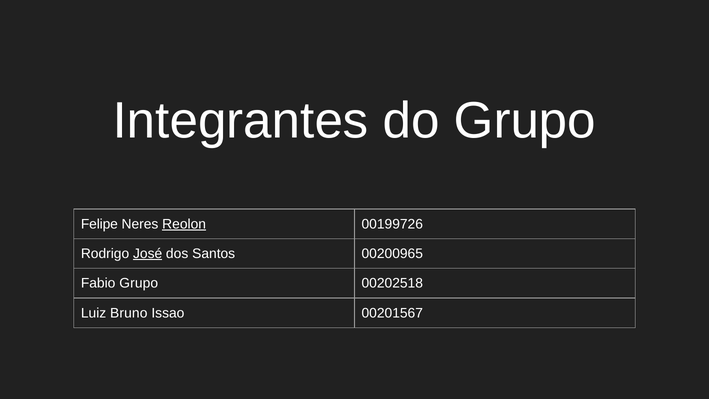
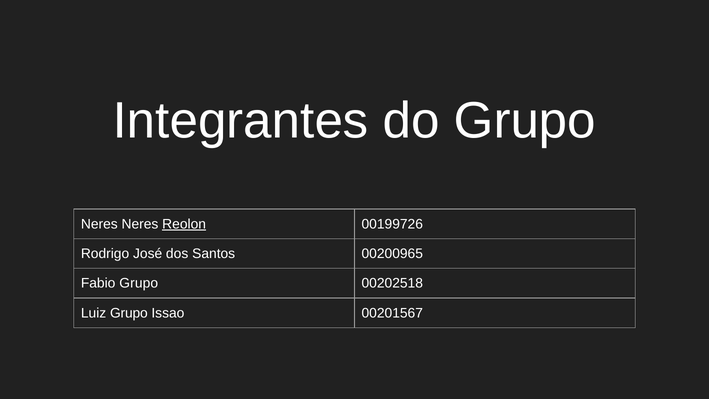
Felipe: Felipe -> Neres (99, 224)
José underline: present -> none (148, 254)
Luiz Bruno: Bruno -> Grupo (129, 313)
